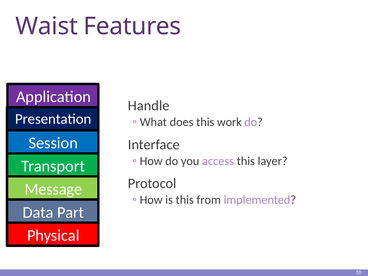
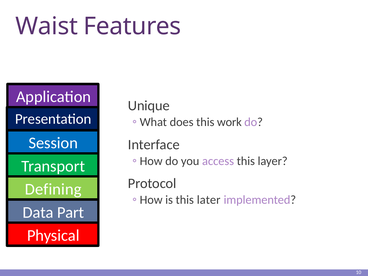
Handle: Handle -> Unique (149, 106)
Message: Message -> Defining (53, 189)
from: from -> later (209, 200)
